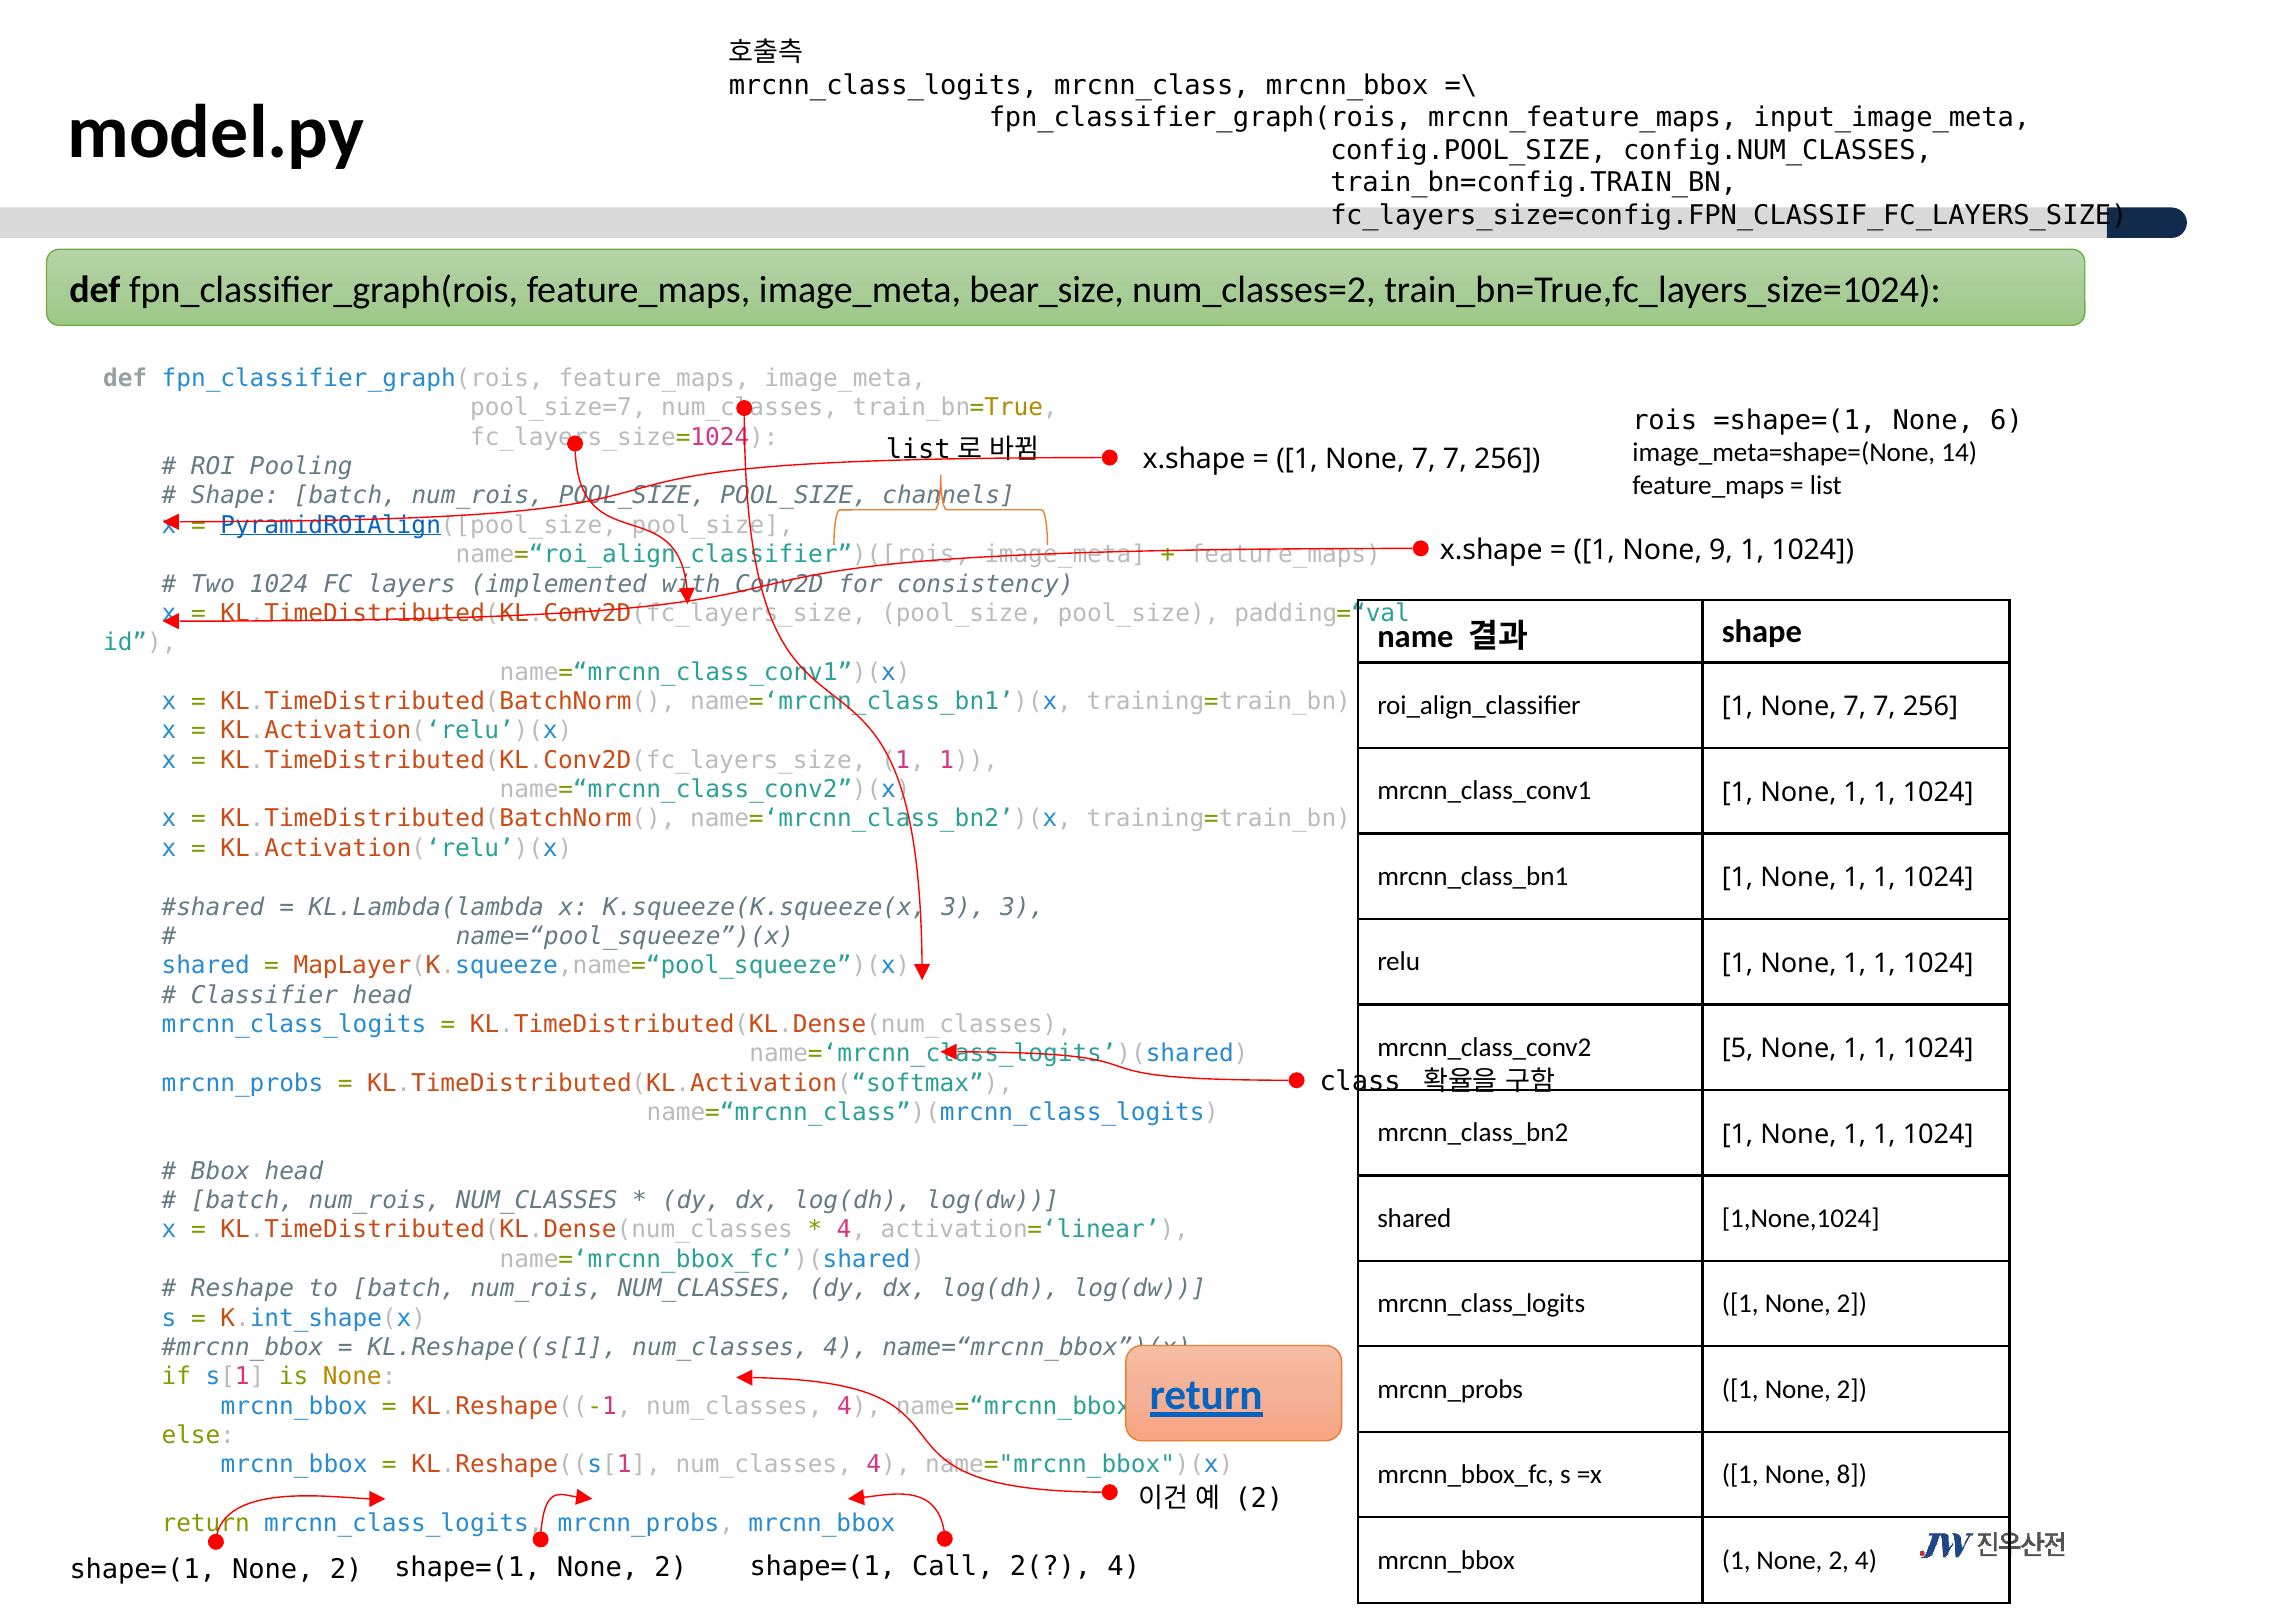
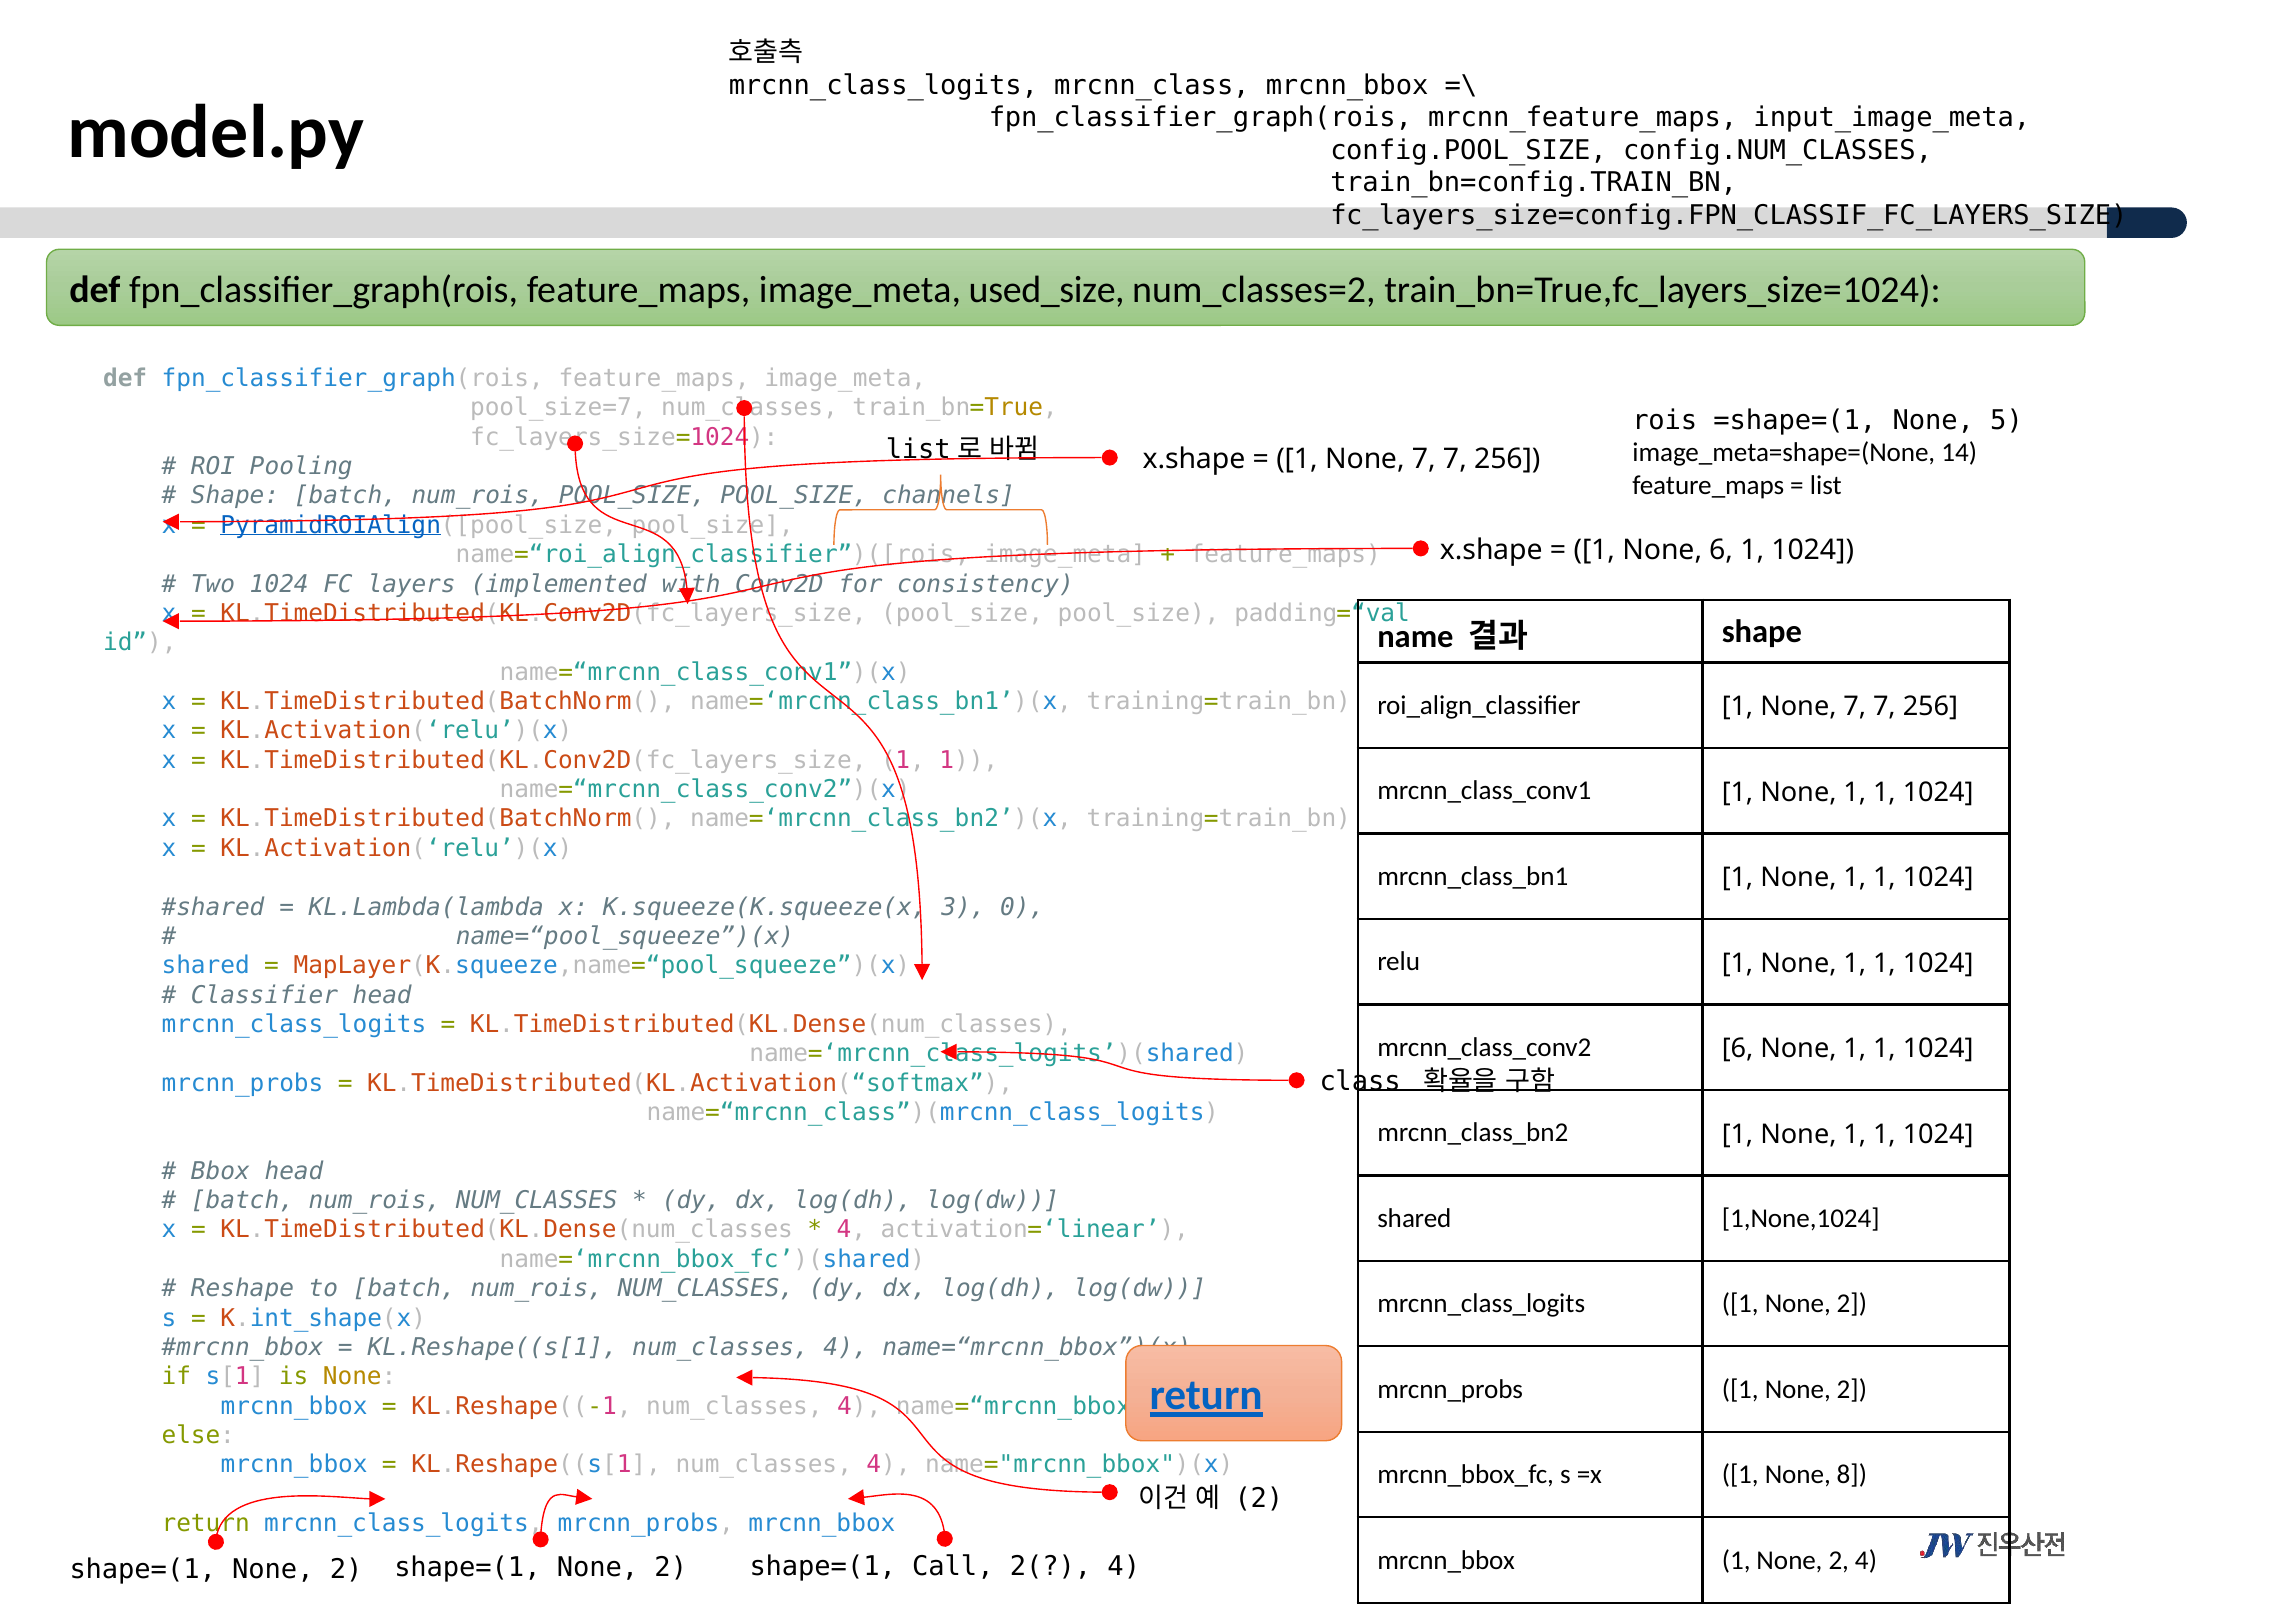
bear_size: bear_size -> used_size (1047, 290)
6: 6 -> 5 (2007, 420)
None 9: 9 -> 6 (1721, 550)
3 3: 3 -> 0 (1022, 907)
5: 5 -> 6 (1738, 1049)
